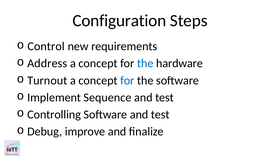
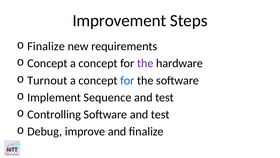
Configuration: Configuration -> Improvement (119, 21)
Control: Control -> Finalize (46, 46)
Address: Address -> Concept (47, 63)
the colour: blue -> purple (145, 63)
